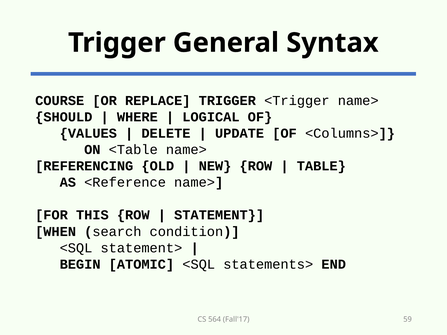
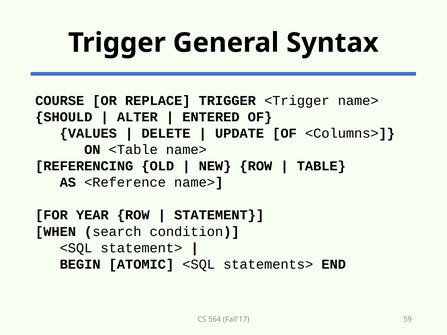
WHERE: WHERE -> ALTER (137, 117)
LOGICAL: LOGICAL -> ENTERED (211, 117)
THIS: THIS -> YEAR (92, 215)
